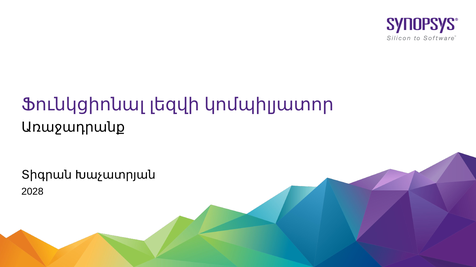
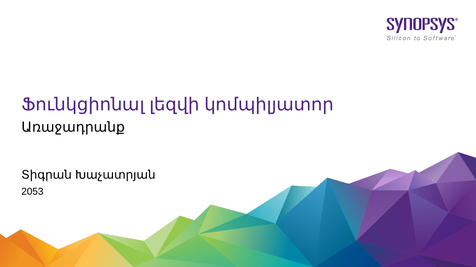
2028: 2028 -> 2053 (32, 192)
